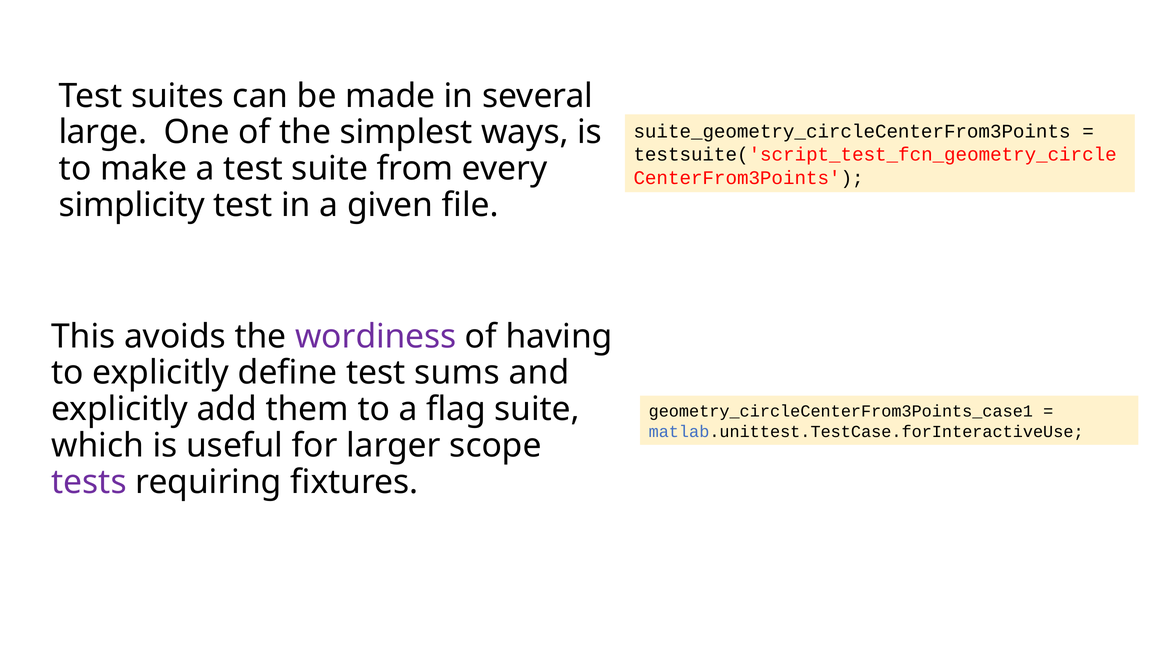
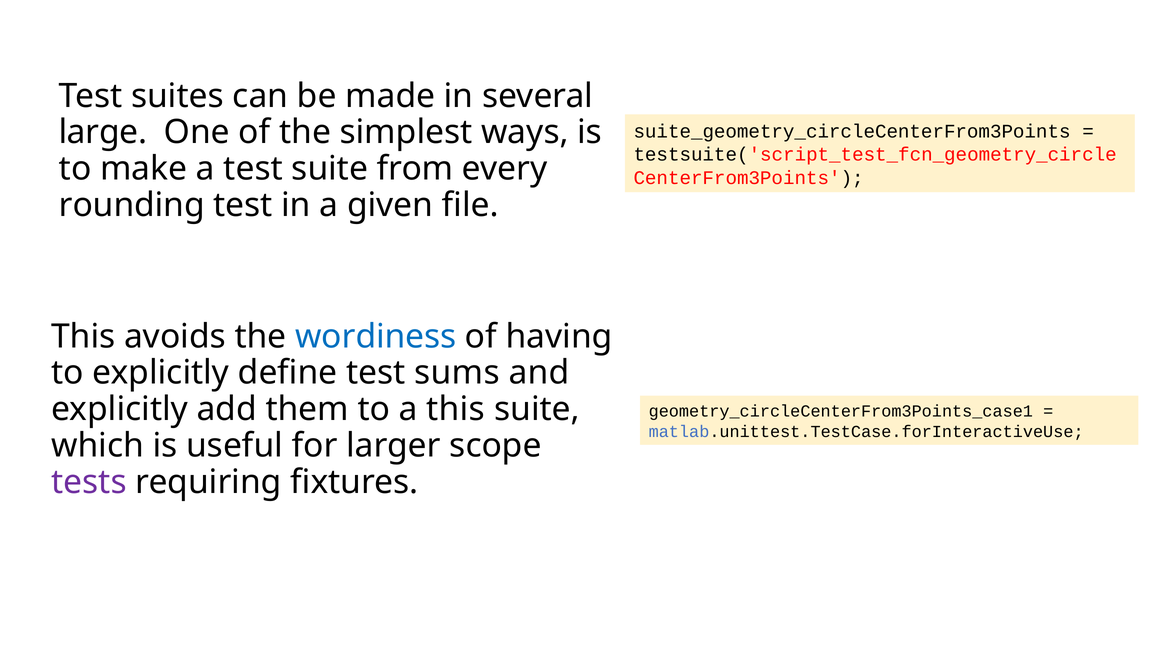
simplicity: simplicity -> rounding (132, 205)
wordiness colour: purple -> blue (376, 337)
a flag: flag -> this (456, 409)
